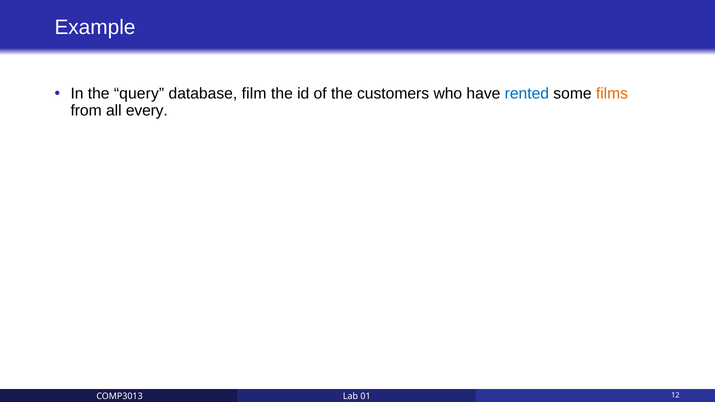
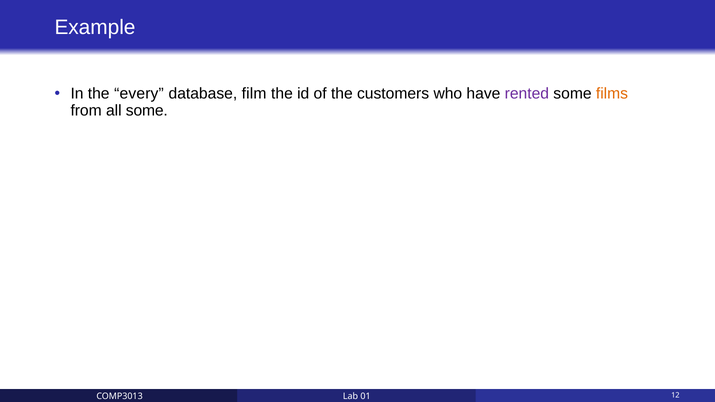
query: query -> every (139, 94)
rented colour: blue -> purple (527, 94)
all every: every -> some (147, 111)
